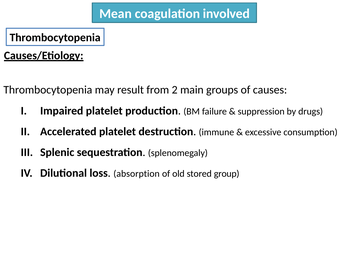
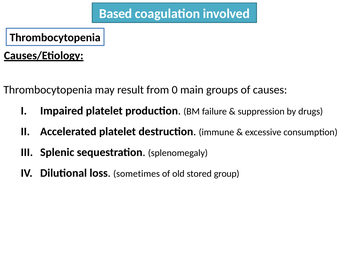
Mean: Mean -> Based (116, 14)
2: 2 -> 0 (175, 90)
absorption: absorption -> sometimes (137, 173)
